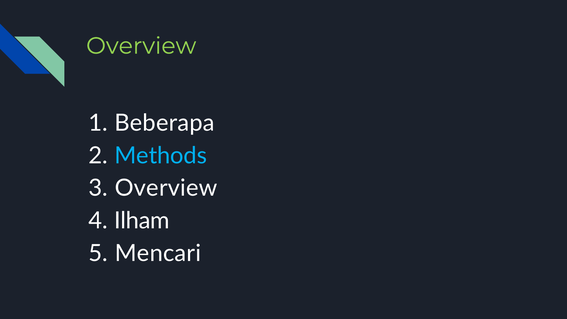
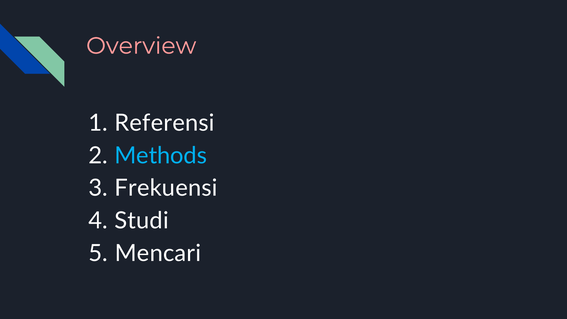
Overview colour: light green -> pink (141, 46)
Beberapa: Beberapa -> Referensi (165, 123)
Overview: Overview -> Frekuensi (166, 188)
Ilham: Ilham -> Studi (142, 221)
